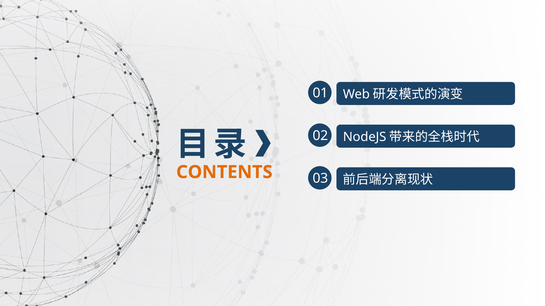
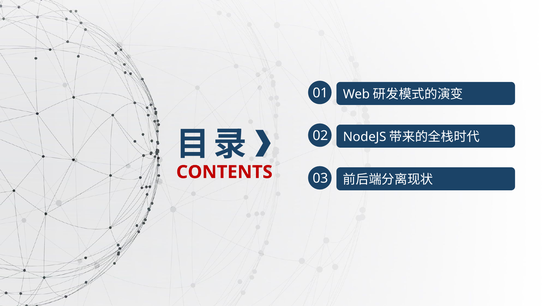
CONTENTS colour: orange -> red (224, 172)
